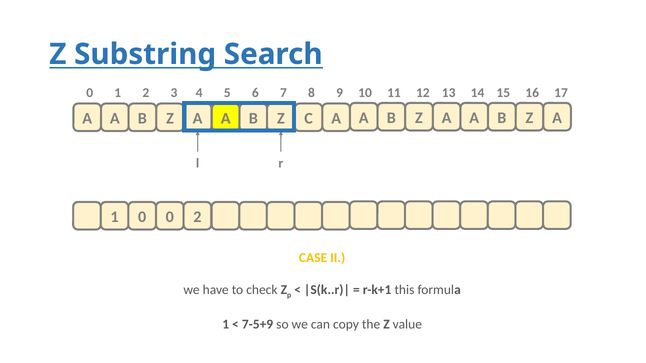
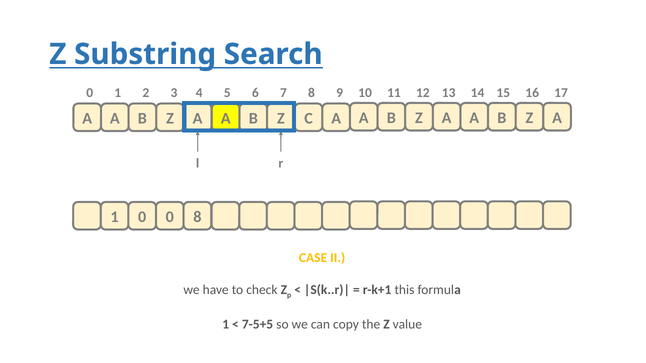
0 2: 2 -> 8 (197, 217)
7-5+9: 7-5+9 -> 7-5+5 (258, 325)
